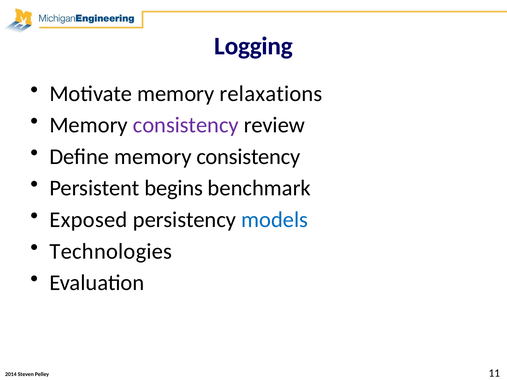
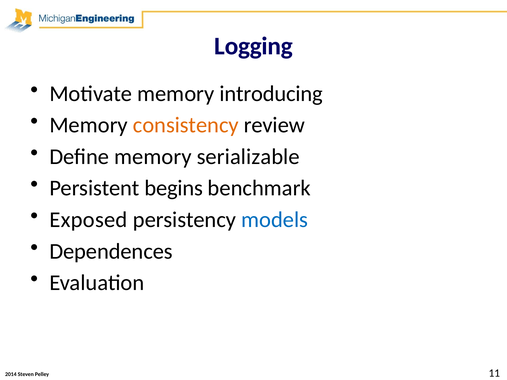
relaxations: relaxations -> introducing (271, 94)
consistency colour: purple -> orange (186, 125)
Define memory consistency: consistency -> serializable (248, 157)
Technologies: Technologies -> Dependences (111, 251)
